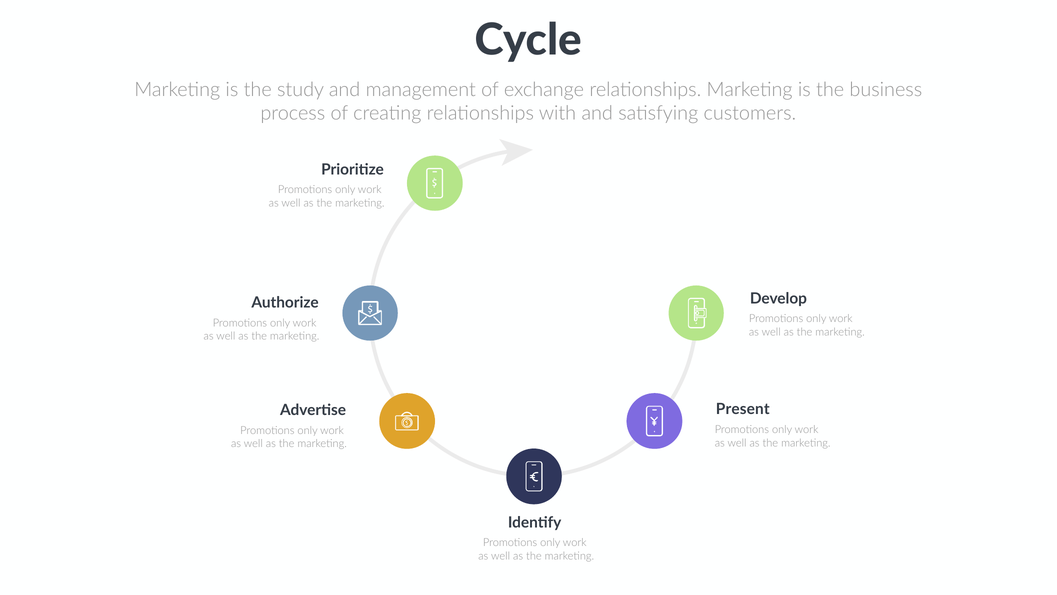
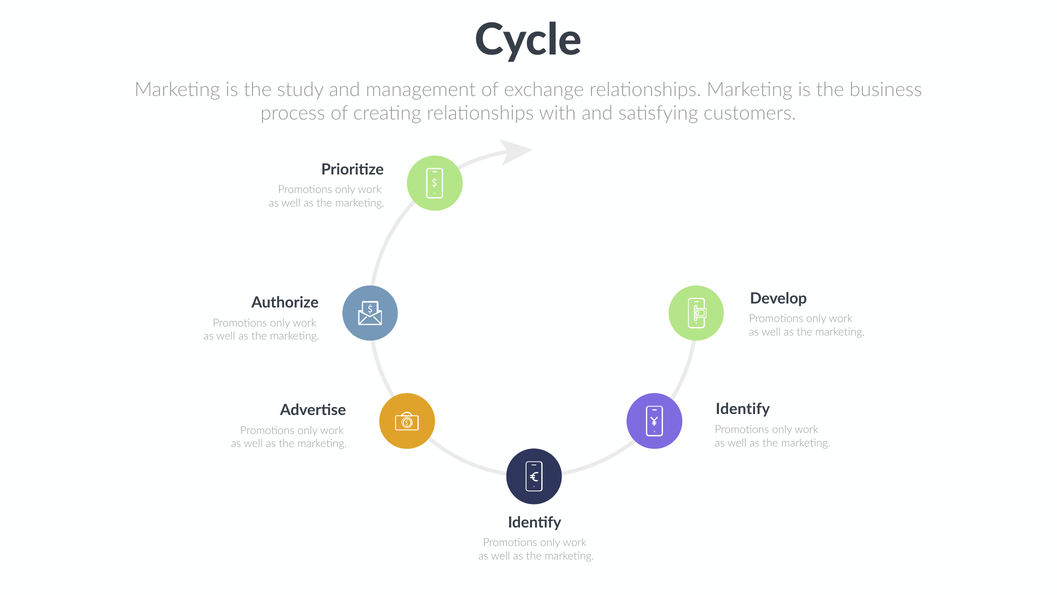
Present: Present -> Identify (743, 409)
